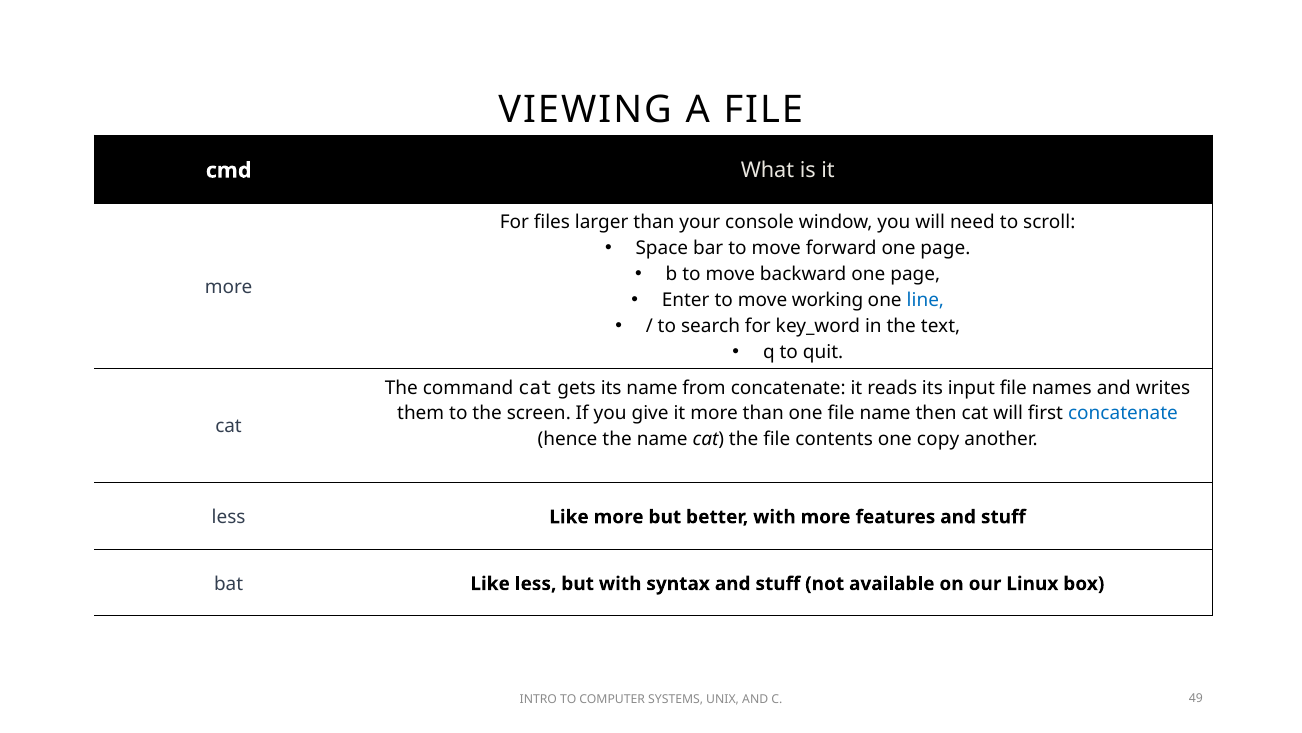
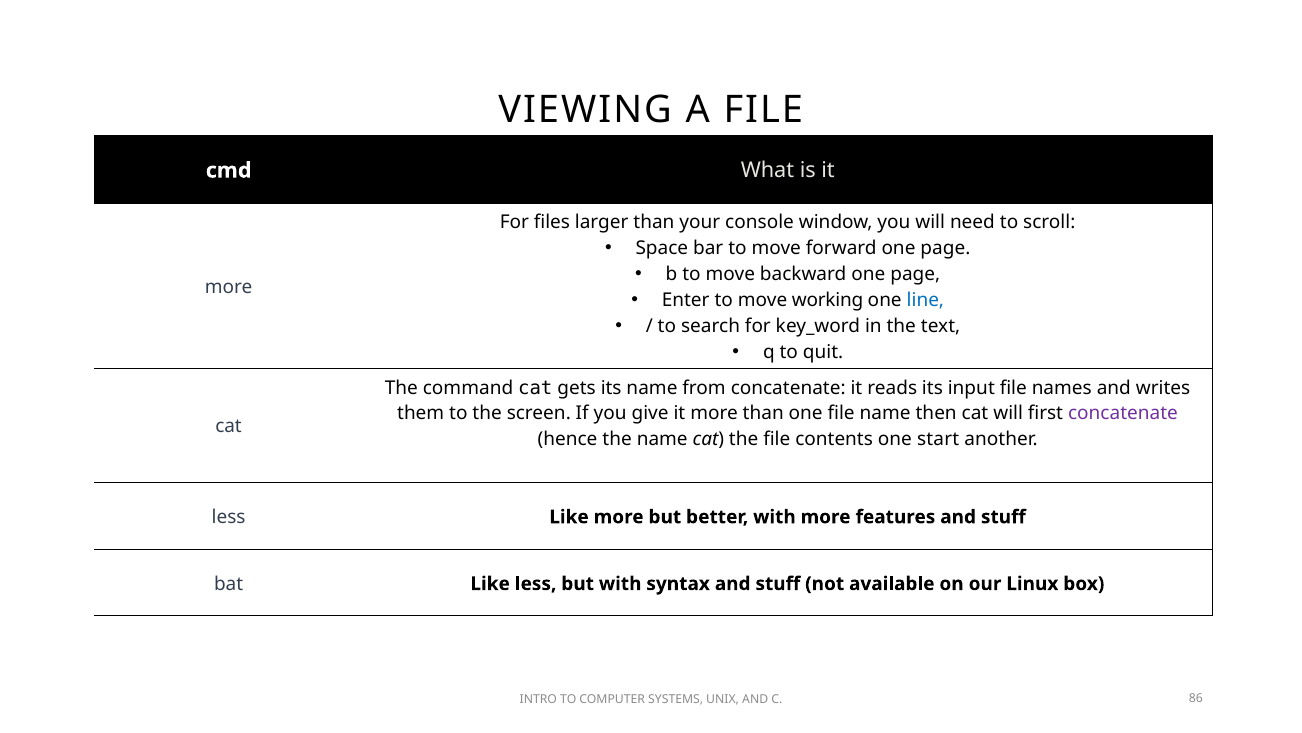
concatenate colour: blue -> purple (1123, 413)
copy: copy -> start (938, 439)
49: 49 -> 86 (1196, 698)
